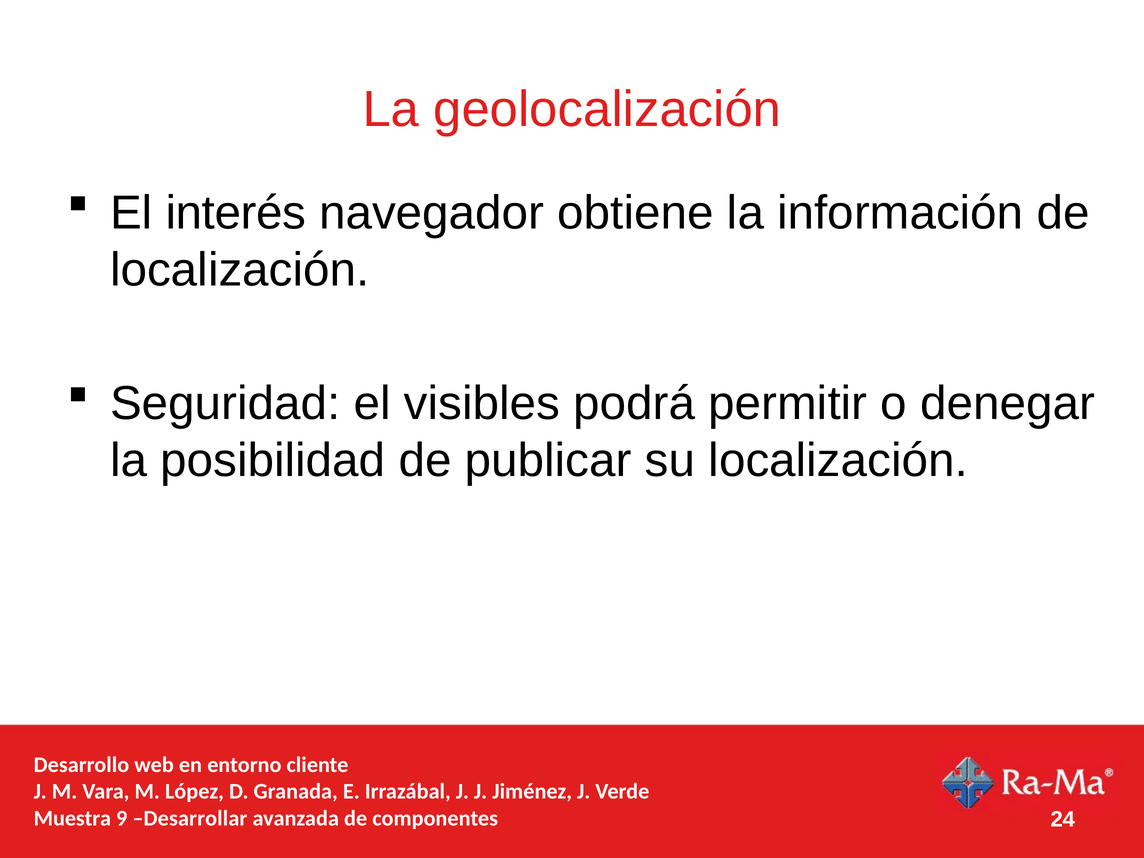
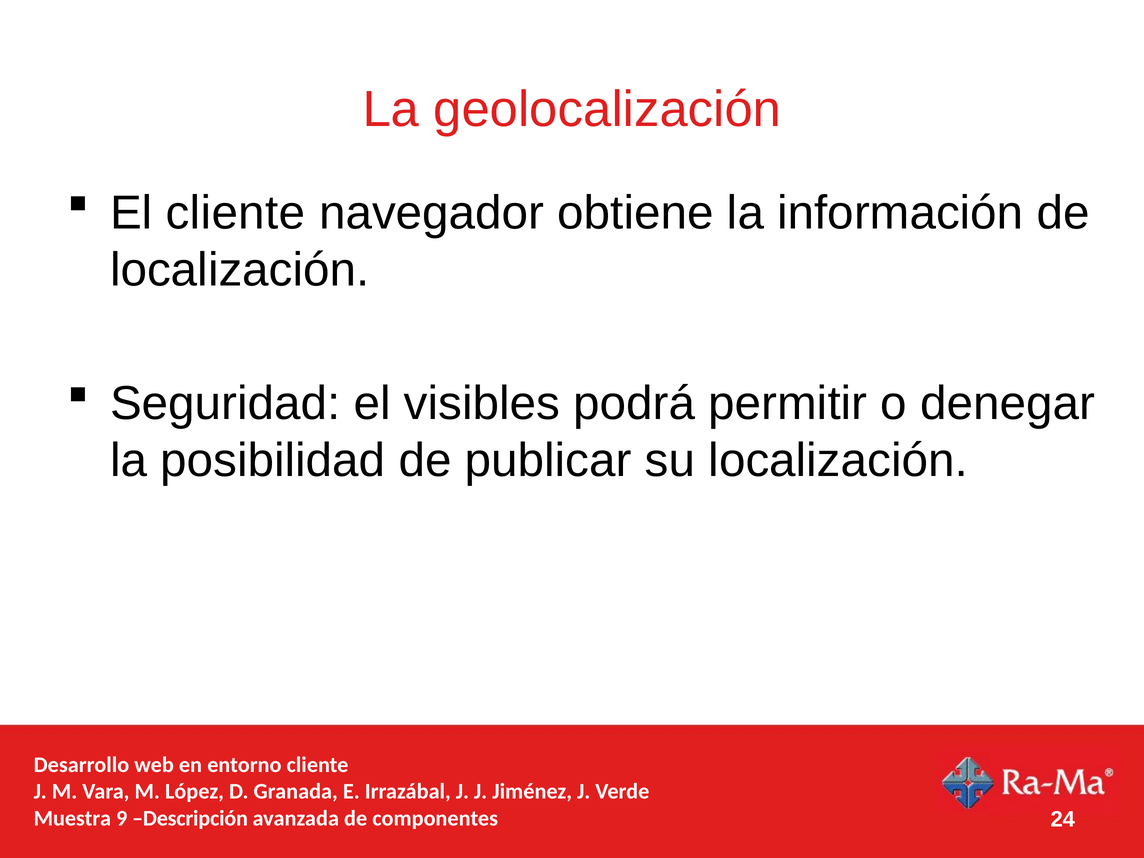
El interés: interés -> cliente (235, 213)
Desarrollar: Desarrollar -> Descripción (190, 818)
